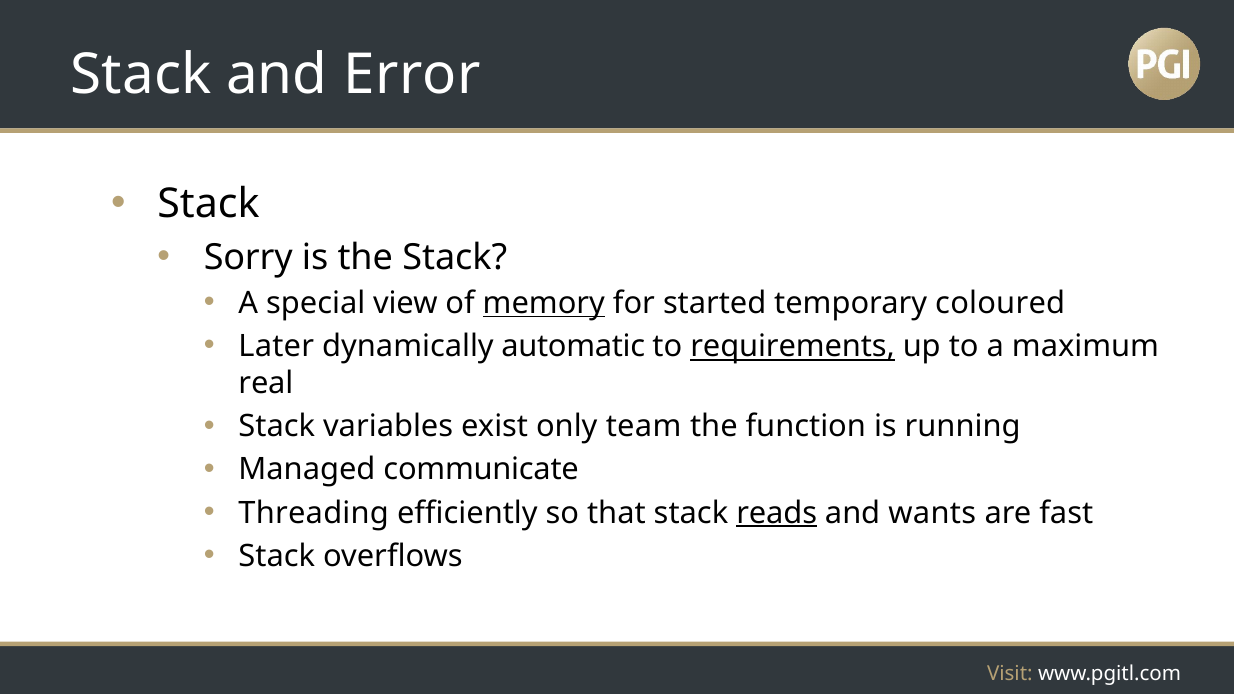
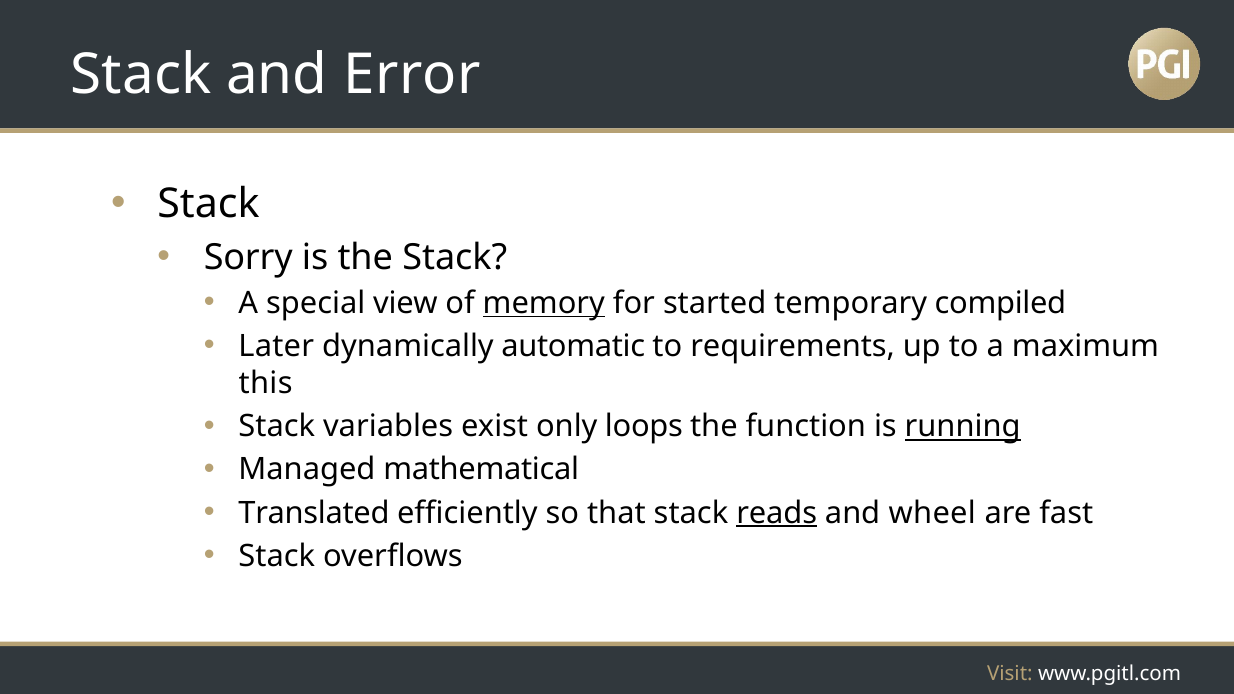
coloured: coloured -> compiled (1000, 303)
requirements underline: present -> none (793, 346)
real: real -> this (266, 384)
team: team -> loops (644, 427)
running underline: none -> present (963, 427)
communicate: communicate -> mathematical (481, 470)
Threading: Threading -> Translated (314, 513)
wants: wants -> wheel (932, 513)
